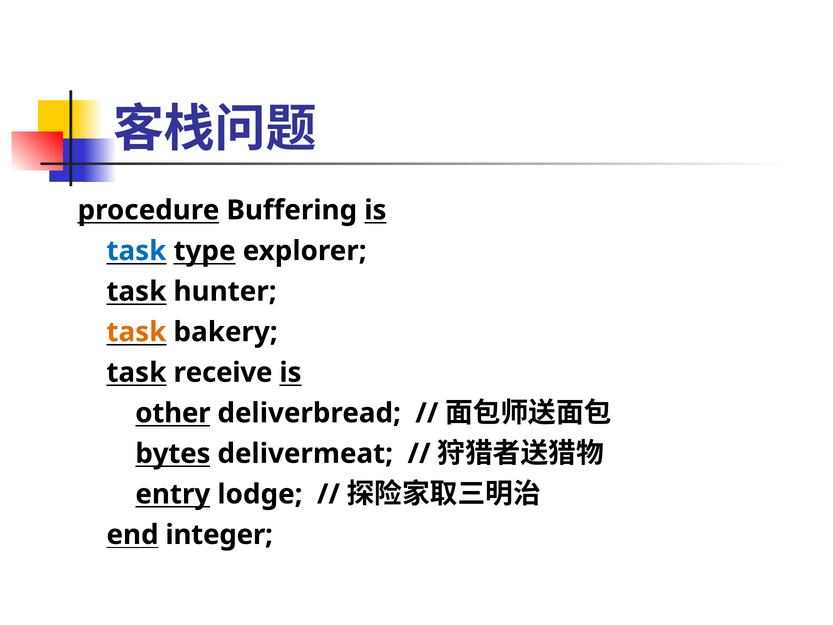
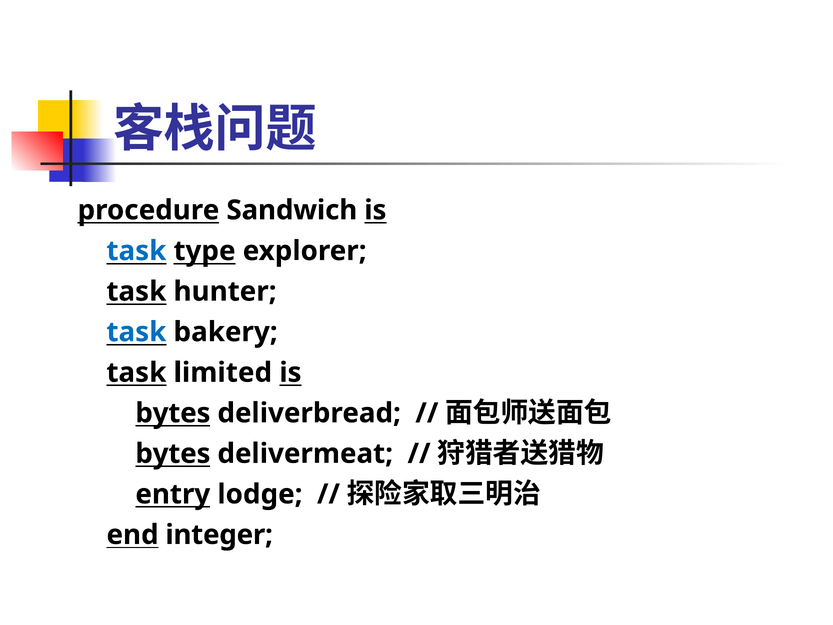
Buffering: Buffering -> Sandwich (292, 210)
task colour: orange -> blue (136, 332)
receive: receive -> limited (223, 372)
other: other -> bytes (173, 413)
